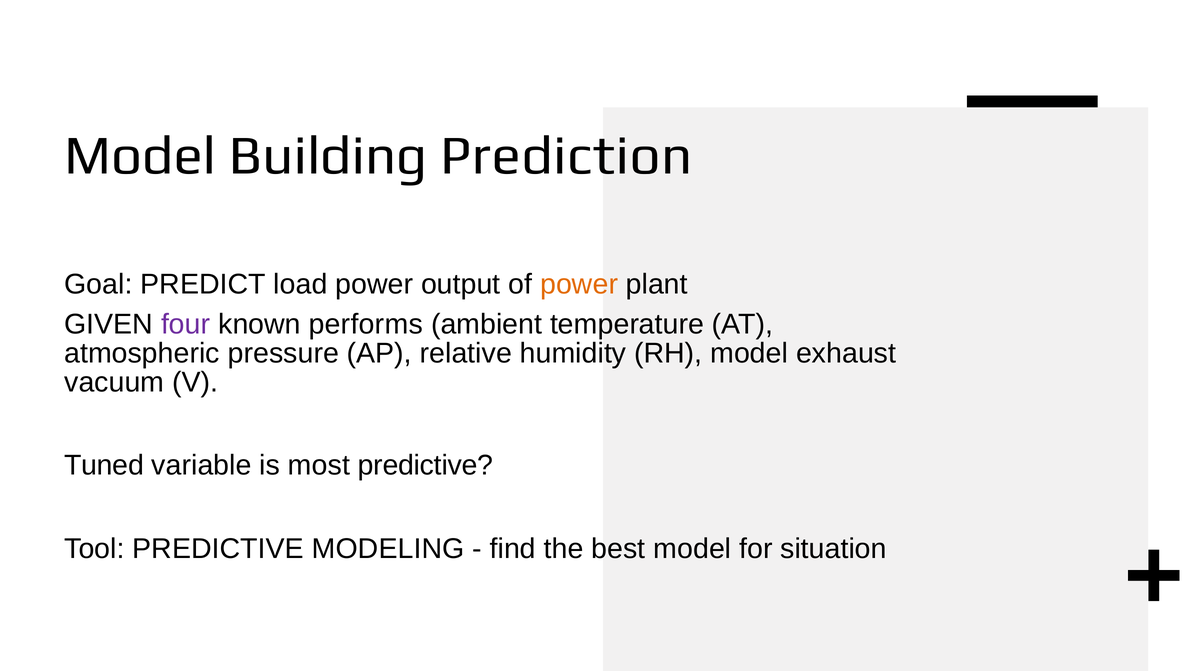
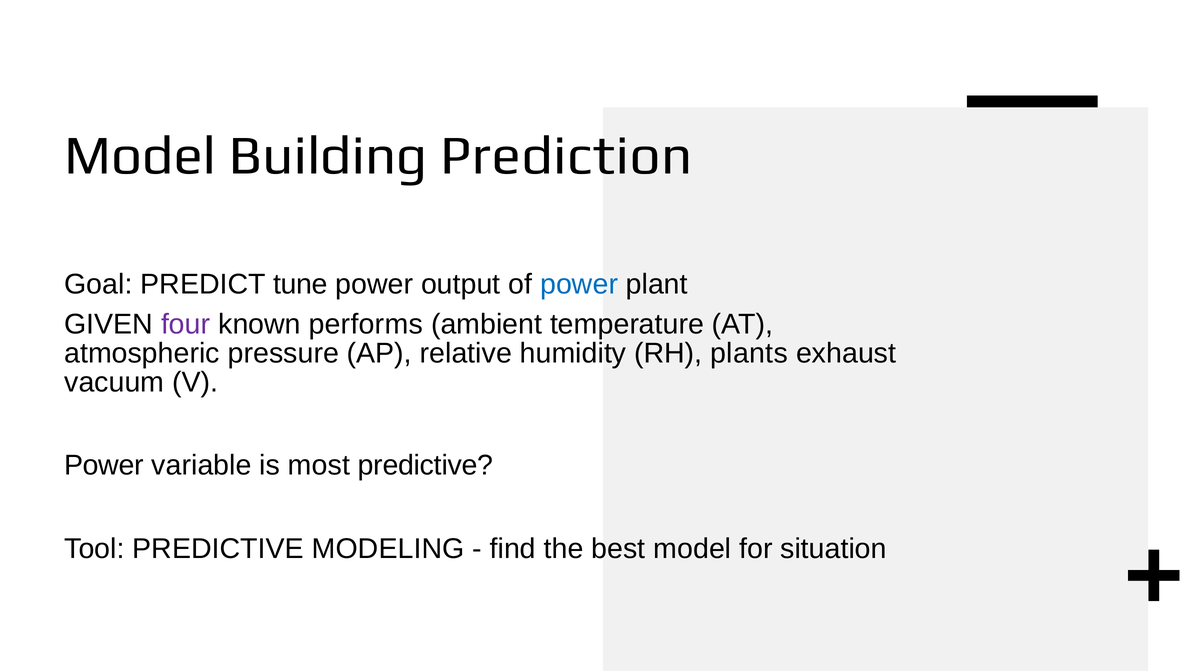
load: load -> tune (301, 284)
power colour: orange -> blue (579, 284)
RH model: model -> plants (749, 353)
Tuned: Tuned -> Power (104, 466)
